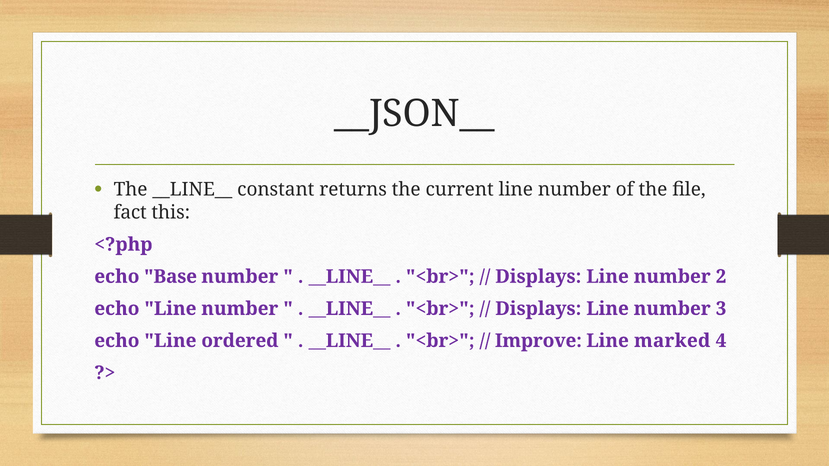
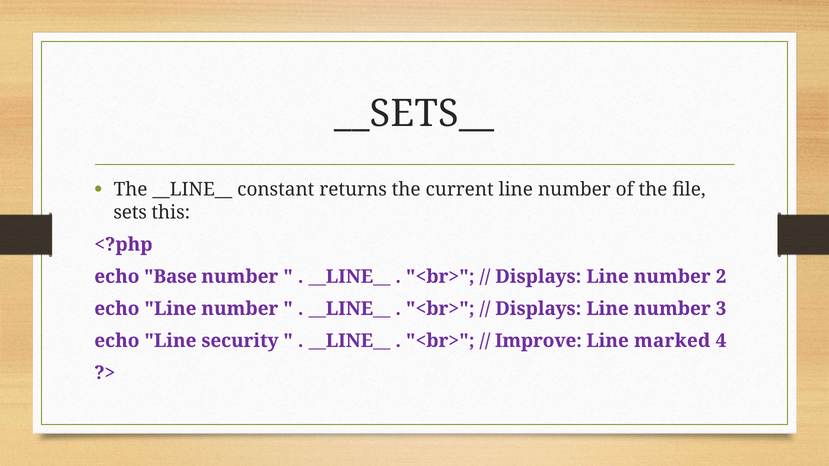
__JSON__: __JSON__ -> __SETS__ (414, 114)
fact: fact -> sets (130, 212)
ordered: ordered -> security (240, 341)
